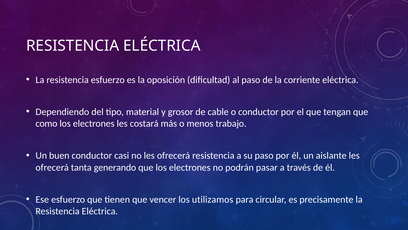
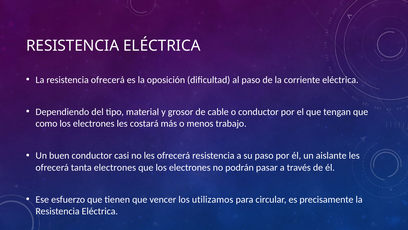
resistencia esfuerzo: esfuerzo -> ofrecerá (108, 80)
tanta generando: generando -> electrones (115, 167)
